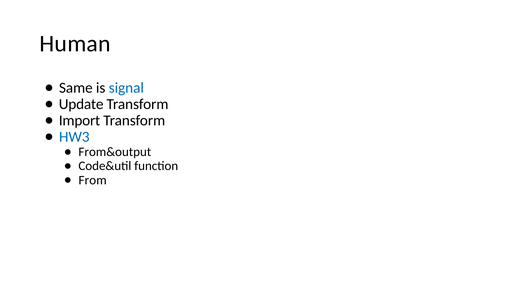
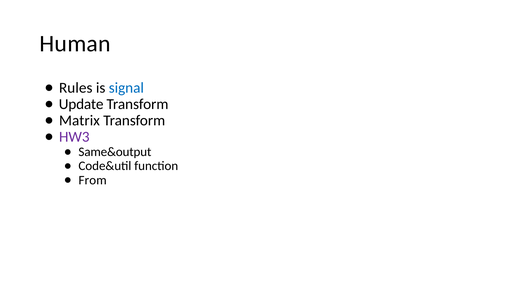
Same: Same -> Rules (76, 88)
Import: Import -> Matrix (79, 120)
HW3 colour: blue -> purple (74, 137)
From&output: From&output -> Same&output (115, 152)
